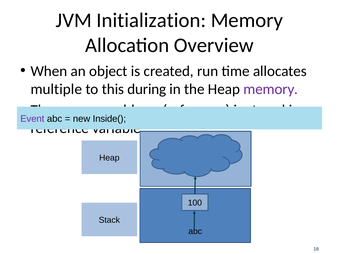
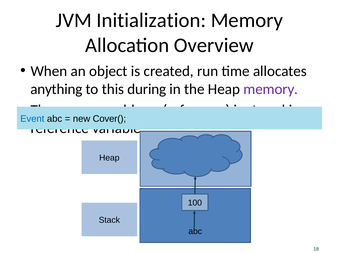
multiple: multiple -> anything (56, 89)
Event colour: purple -> blue (32, 119)
Inside(: Inside( -> Cover( (109, 119)
